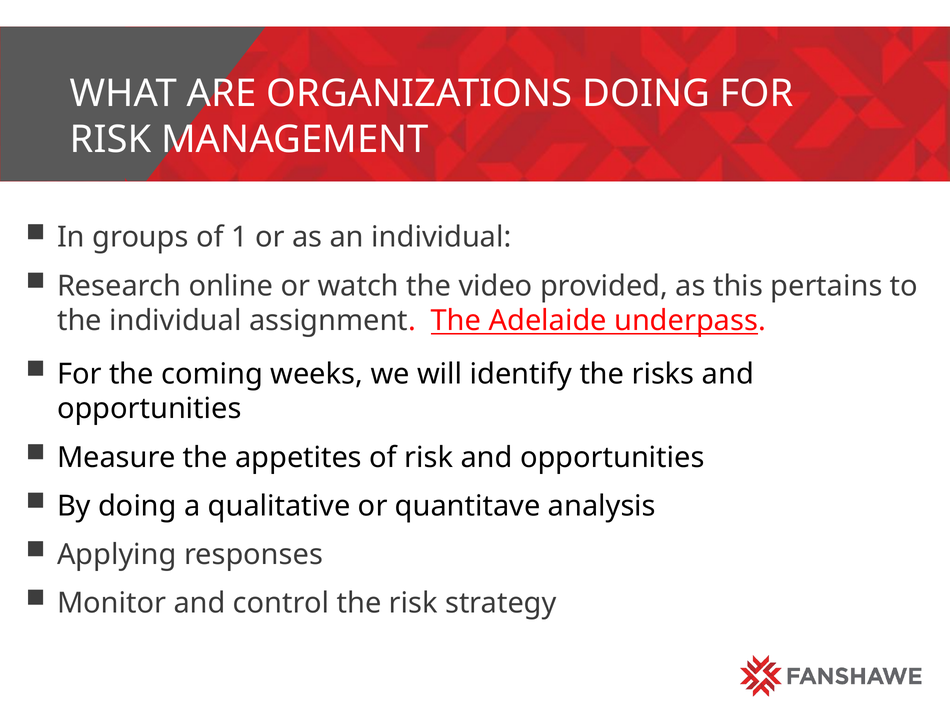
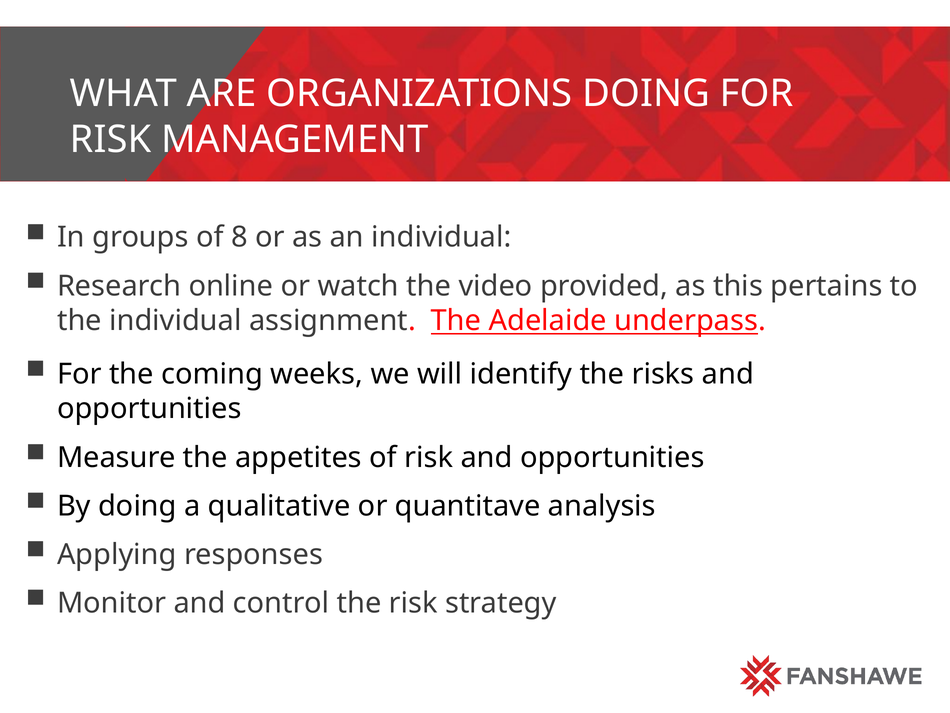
1: 1 -> 8 (239, 237)
